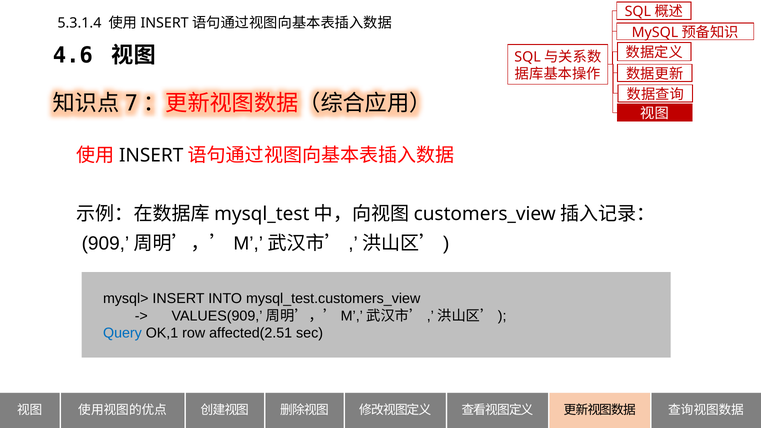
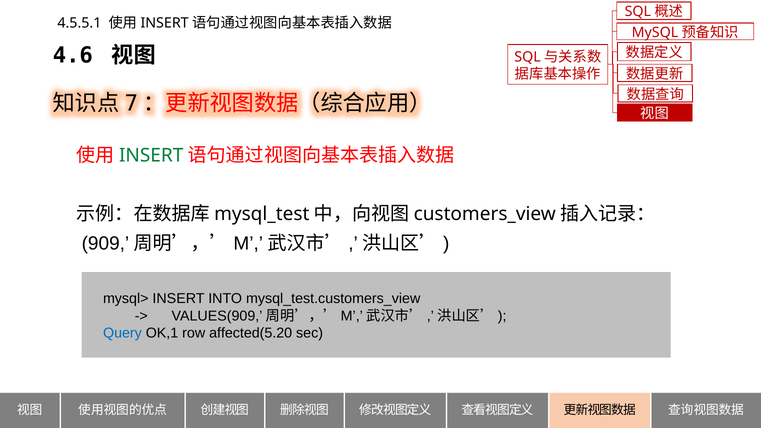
5.3.1.4: 5.3.1.4 -> 4.5.5.1 (79, 23)
INSERT colour: black -> green (151, 155)
affected(2.51: affected(2.51 -> affected(5.20 (251, 333)
